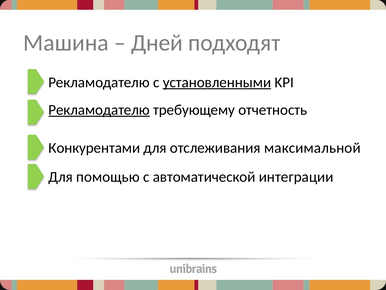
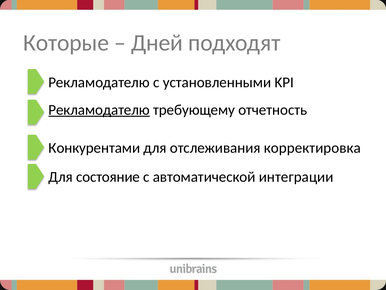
Машина: Машина -> Которые (66, 43)
установленными underline: present -> none (217, 82)
максимальной: максимальной -> корректировка (312, 148)
помощью: помощью -> состояние (108, 177)
